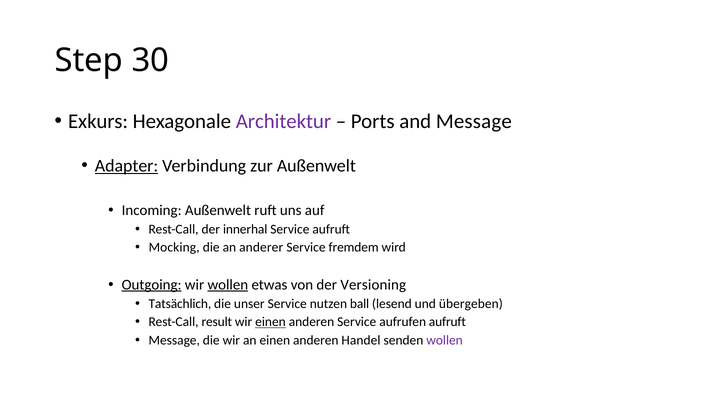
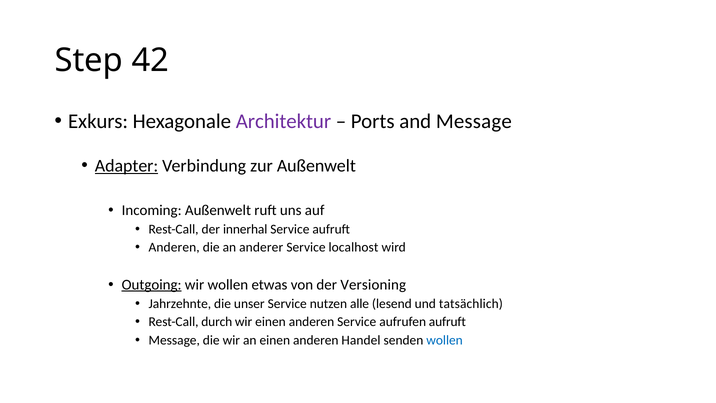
30: 30 -> 42 (150, 60)
Mocking: Mocking -> Anderen (174, 247)
fremdem: fremdem -> localhost (353, 247)
wollen underline: present -> none (228, 285)
Tatsächlich: Tatsächlich -> Jahrzehnte (180, 304)
ball: ball -> alle (360, 304)
übergeben: übergeben -> tatsächlich (471, 304)
result: result -> durch (217, 322)
einen underline: present -> none (270, 322)
wollen colour: purple -> blue (445, 340)
